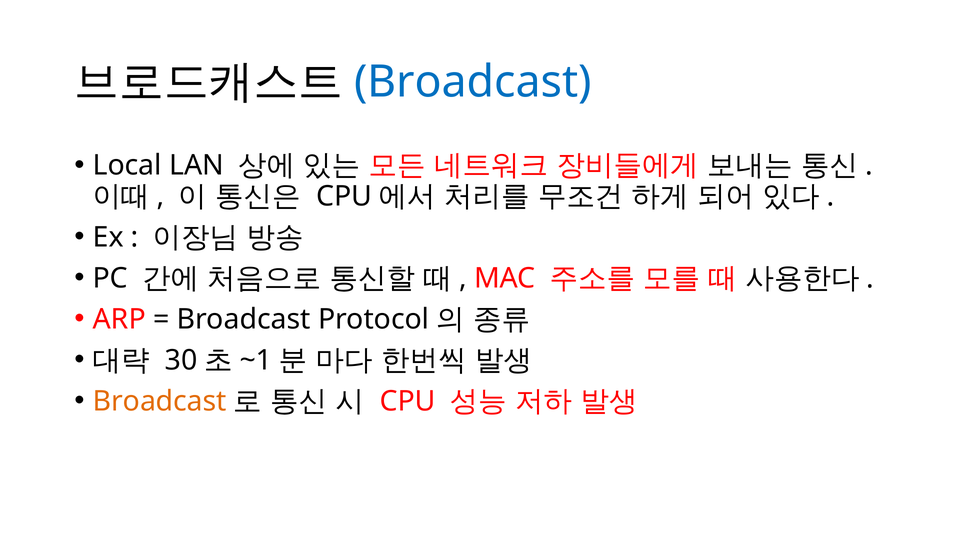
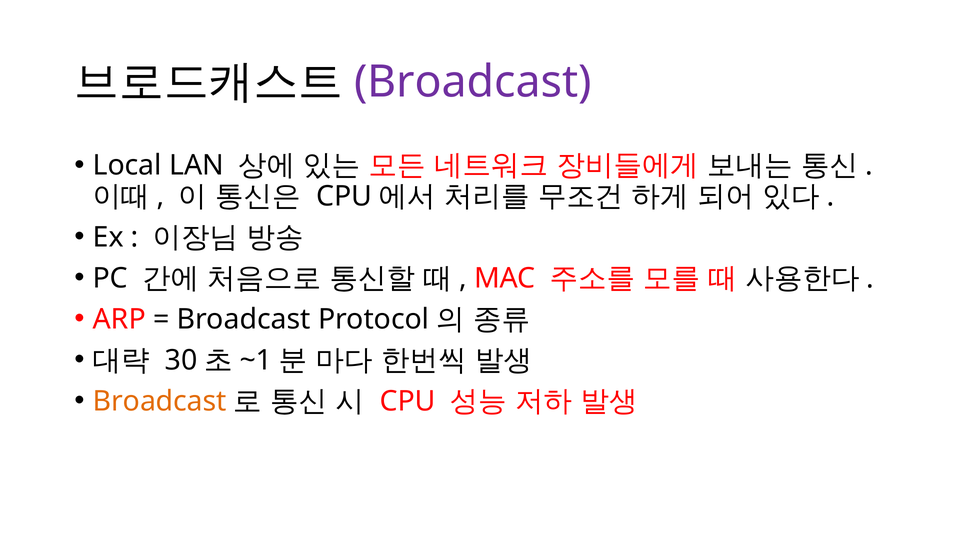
Broadcast colour: blue -> purple (473, 82)
